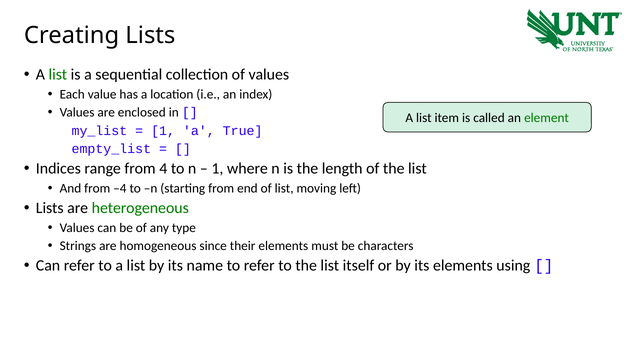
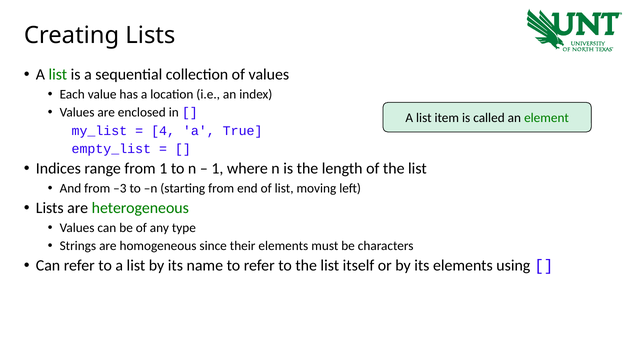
1: 1 -> 4 (163, 131)
from 4: 4 -> 1 (163, 169)
–4: –4 -> –3 (120, 188)
